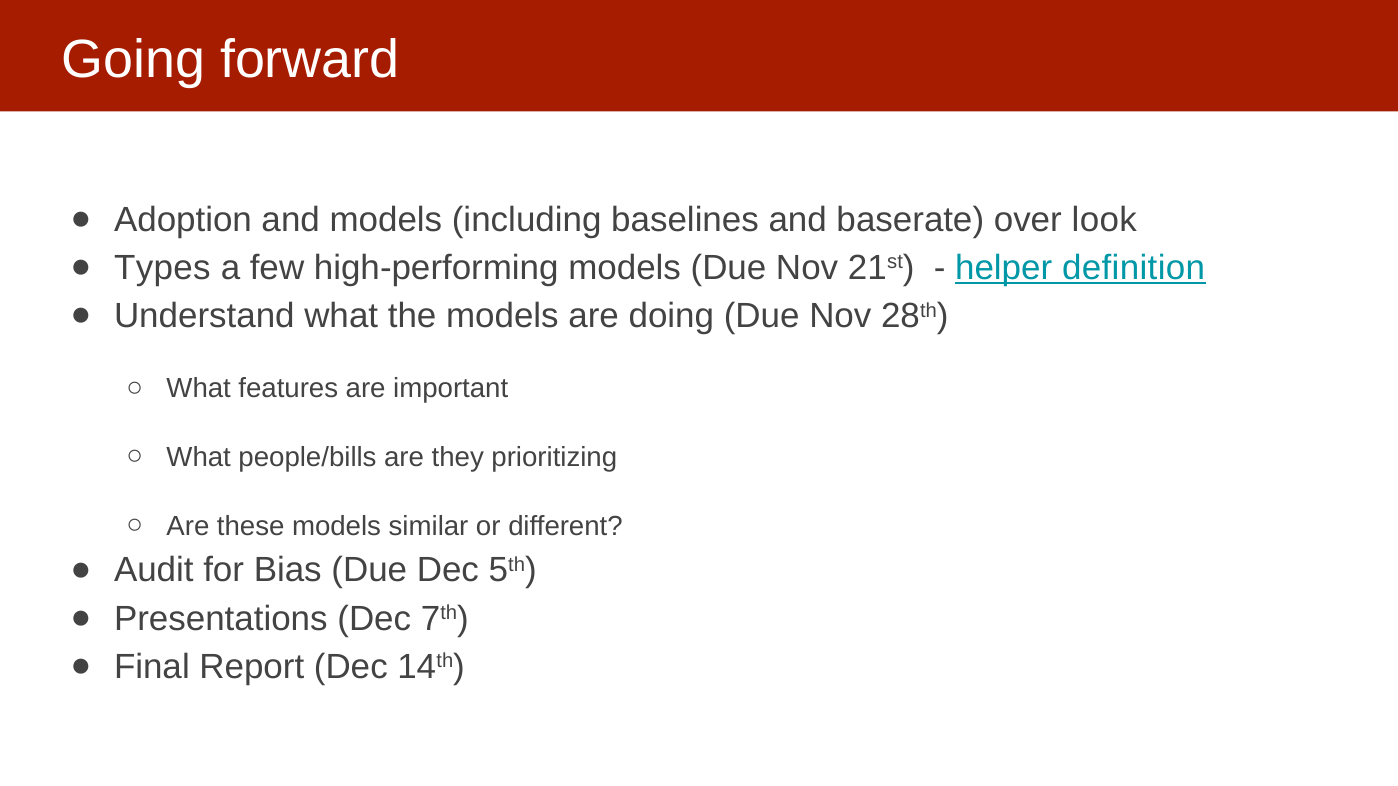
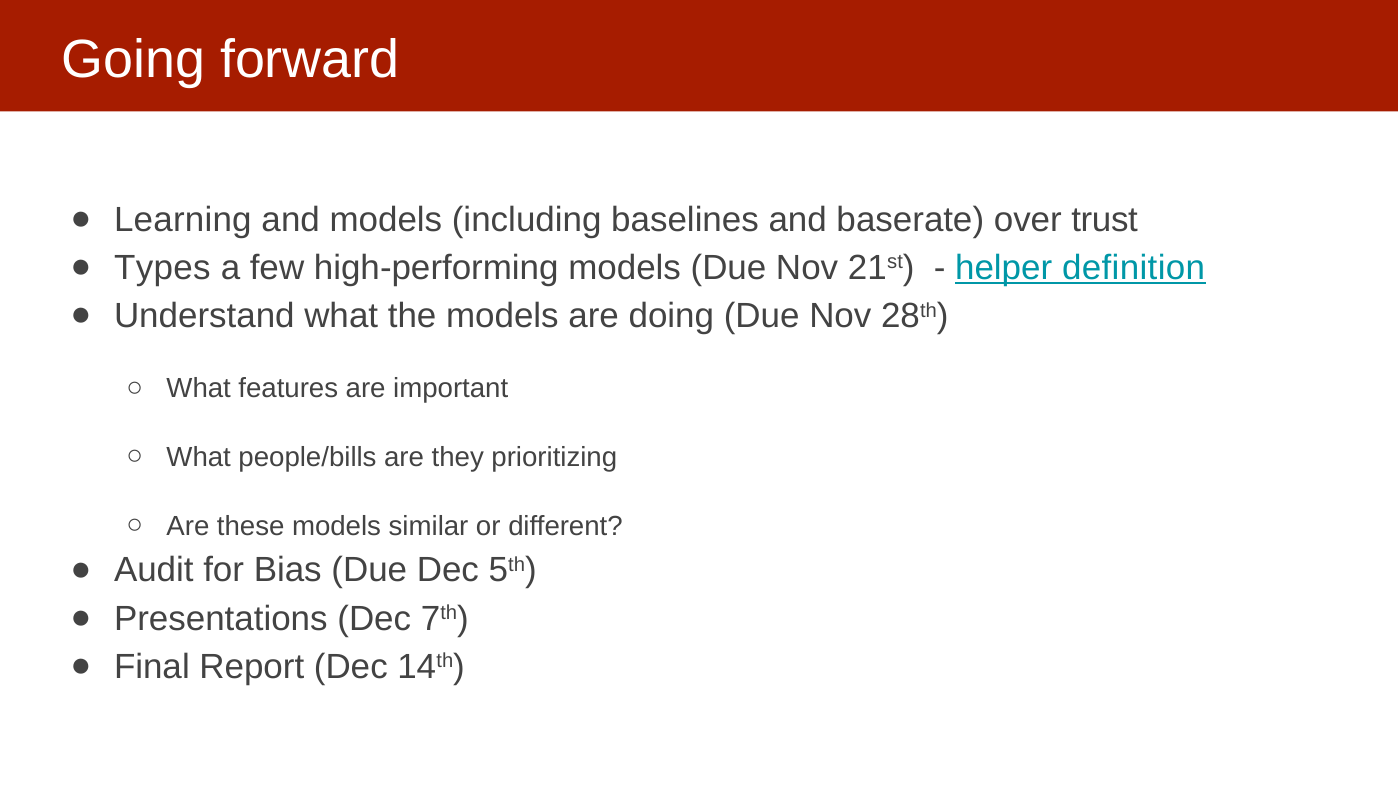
Adoption: Adoption -> Learning (183, 220)
look: look -> trust (1105, 220)
